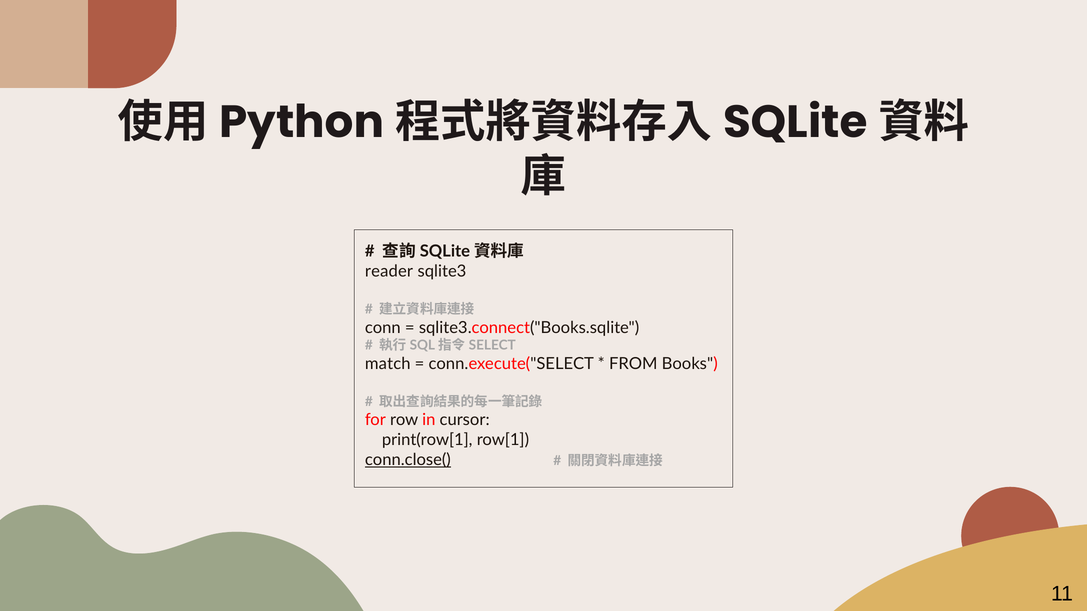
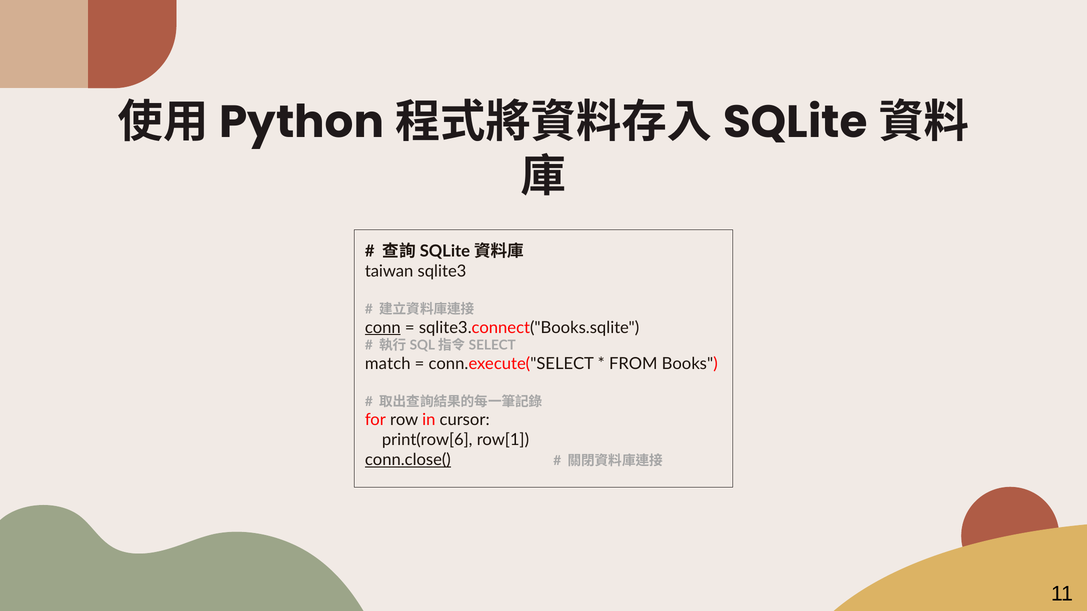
reader: reader -> taiwan (389, 272)
conn underline: none -> present (383, 328)
print(row[1: print(row[1 -> print(row[6 (427, 440)
